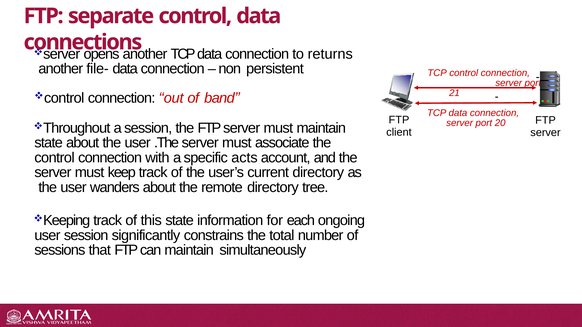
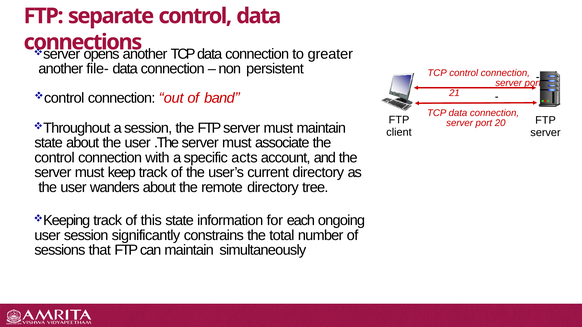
returns: returns -> greater (330, 54)
